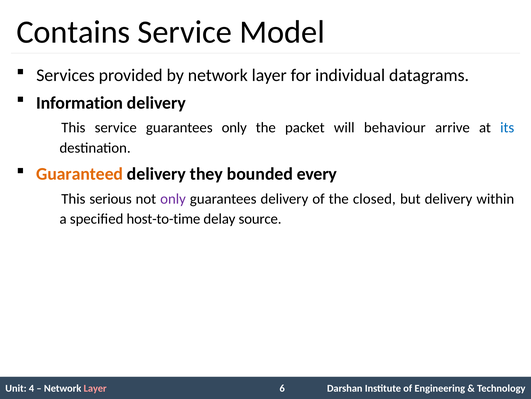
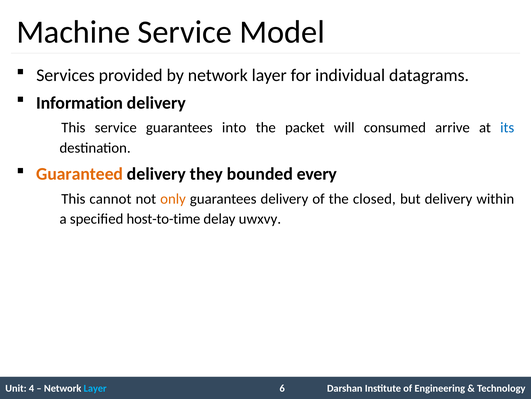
Contains: Contains -> Machine (73, 32)
guarantees only: only -> into (234, 127)
behaviour: behaviour -> consumed (395, 127)
serious: serious -> cannot (110, 198)
only colour: purple -> orange (173, 198)
source: source -> uwxvy (260, 219)
Layer colour: pink -> light blue (95, 388)
